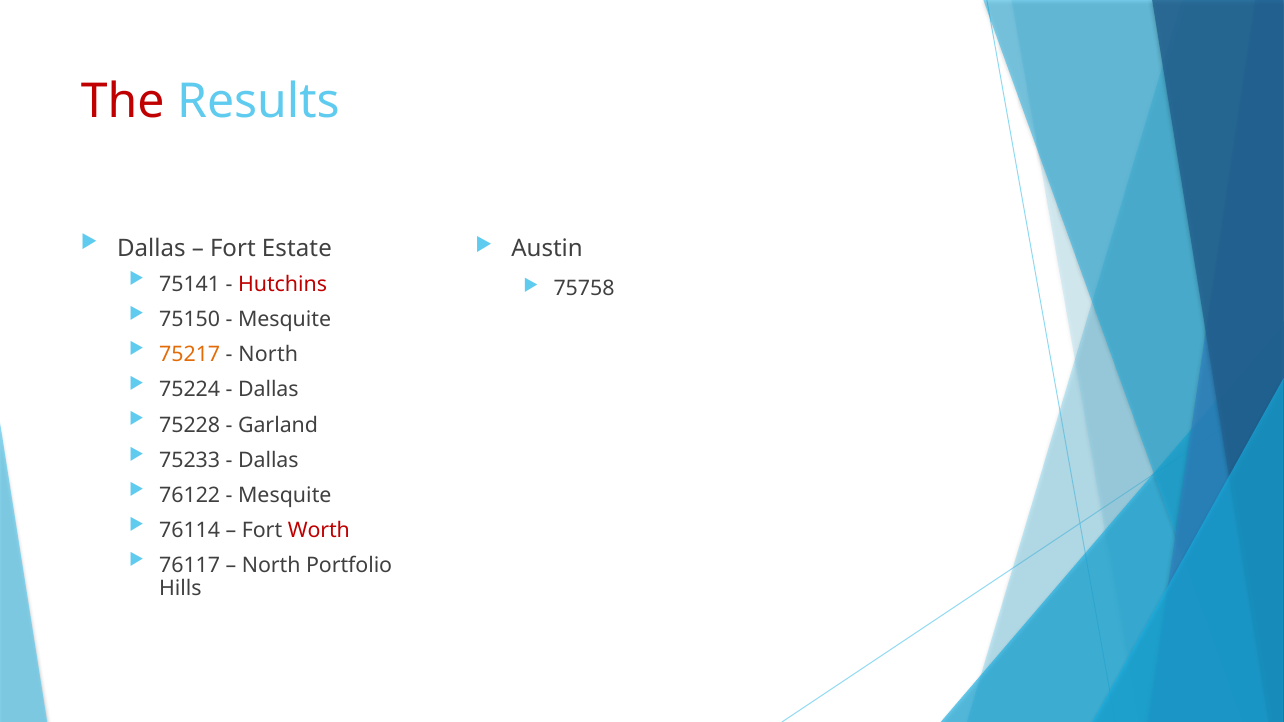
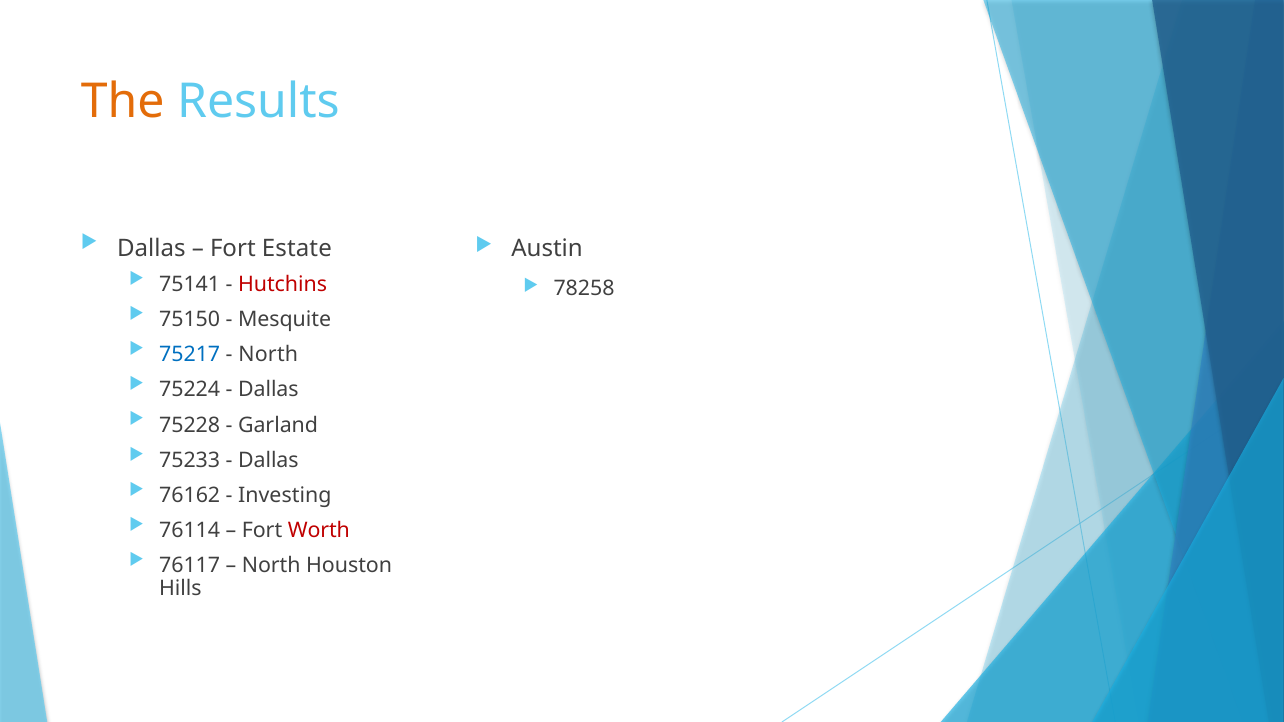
The colour: red -> orange (123, 101)
75758: 75758 -> 78258 (584, 289)
75217 colour: orange -> blue (190, 355)
76122: 76122 -> 76162 (190, 495)
Mesquite: Mesquite -> Investing (285, 495)
Portfolio: Portfolio -> Houston (349, 566)
